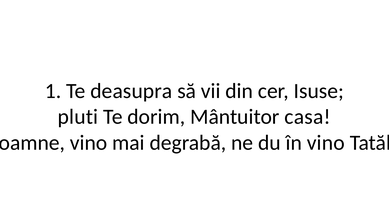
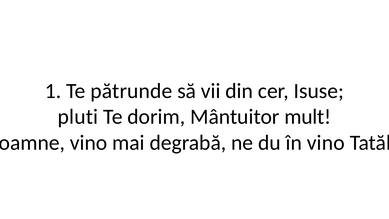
deasupra: deasupra -> pătrunde (131, 91)
casa: casa -> mult (308, 117)
